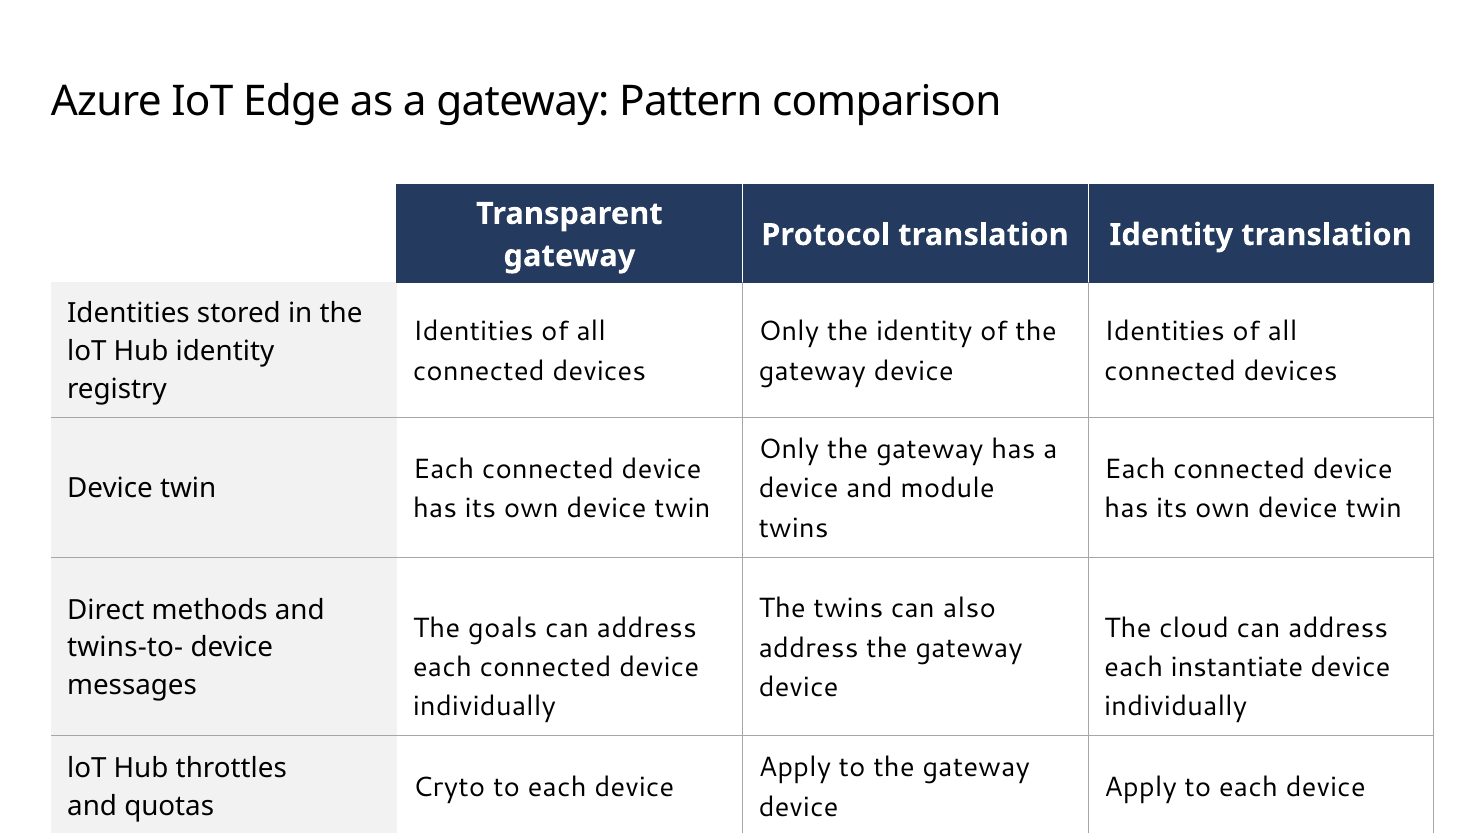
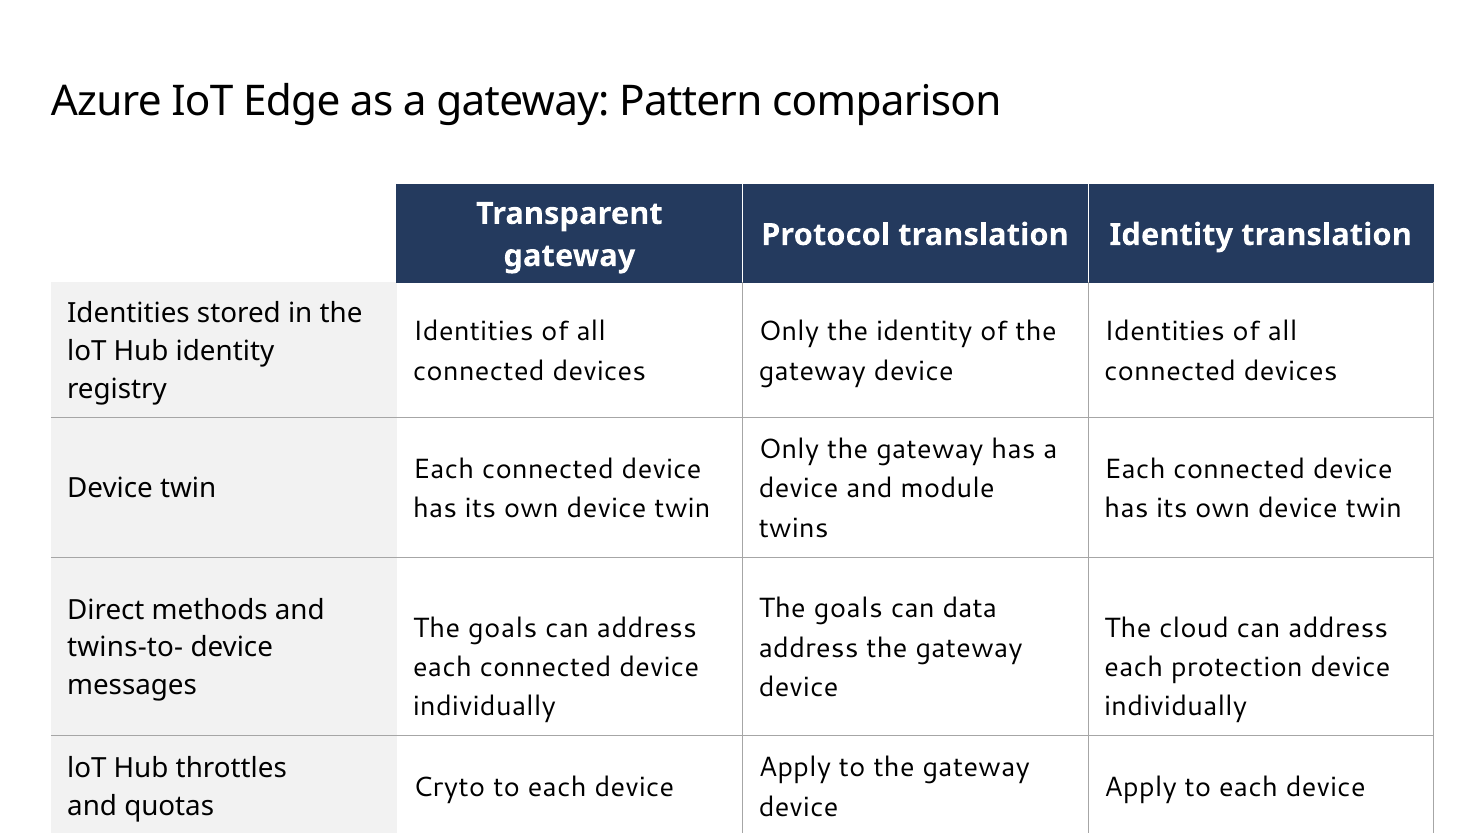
twins: twins -> goals (848, 609)
also: also -> data (970, 609)
instantiate: instantiate -> protection (1237, 668)
